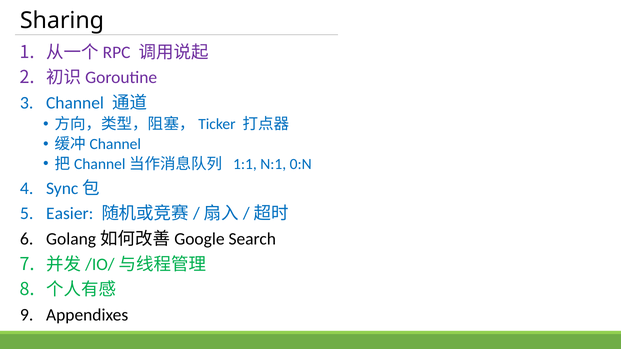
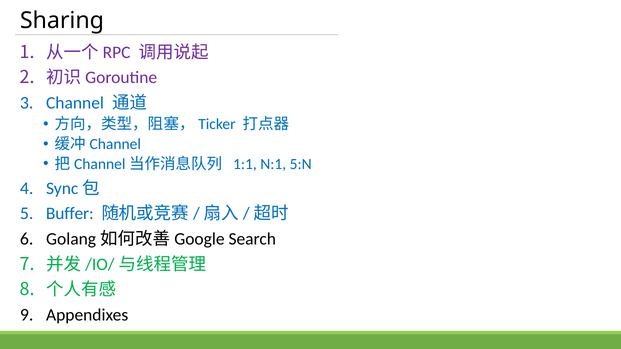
0:N: 0:N -> 5:N (301, 164)
Easier: Easier -> Buffer (70, 214)
